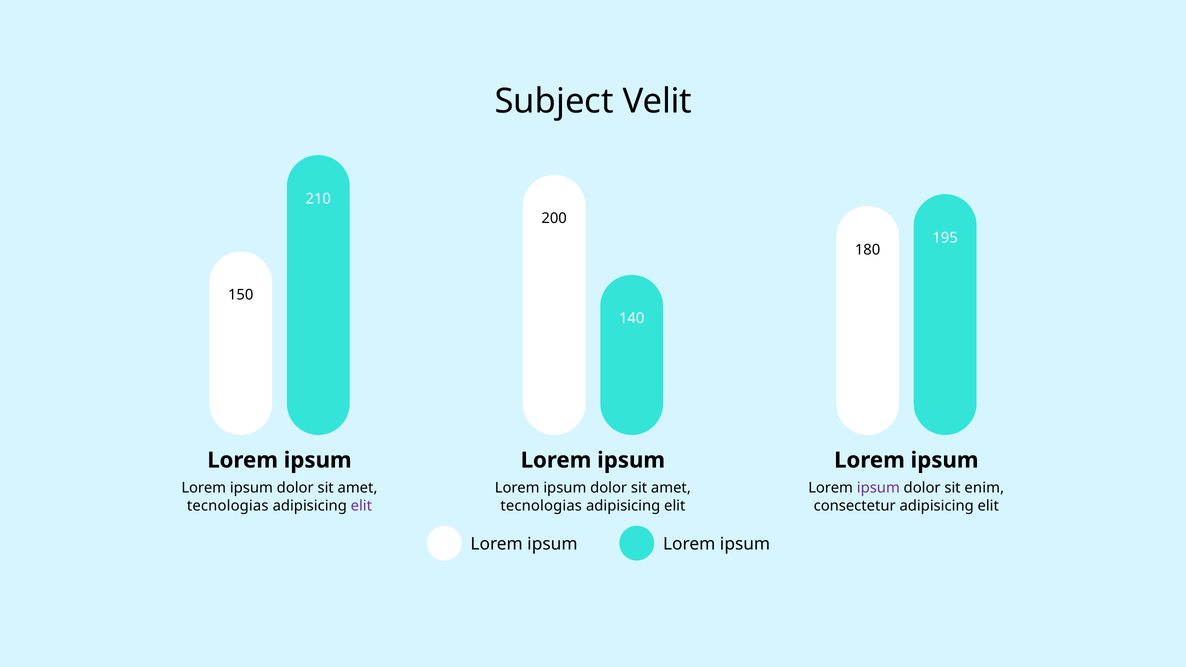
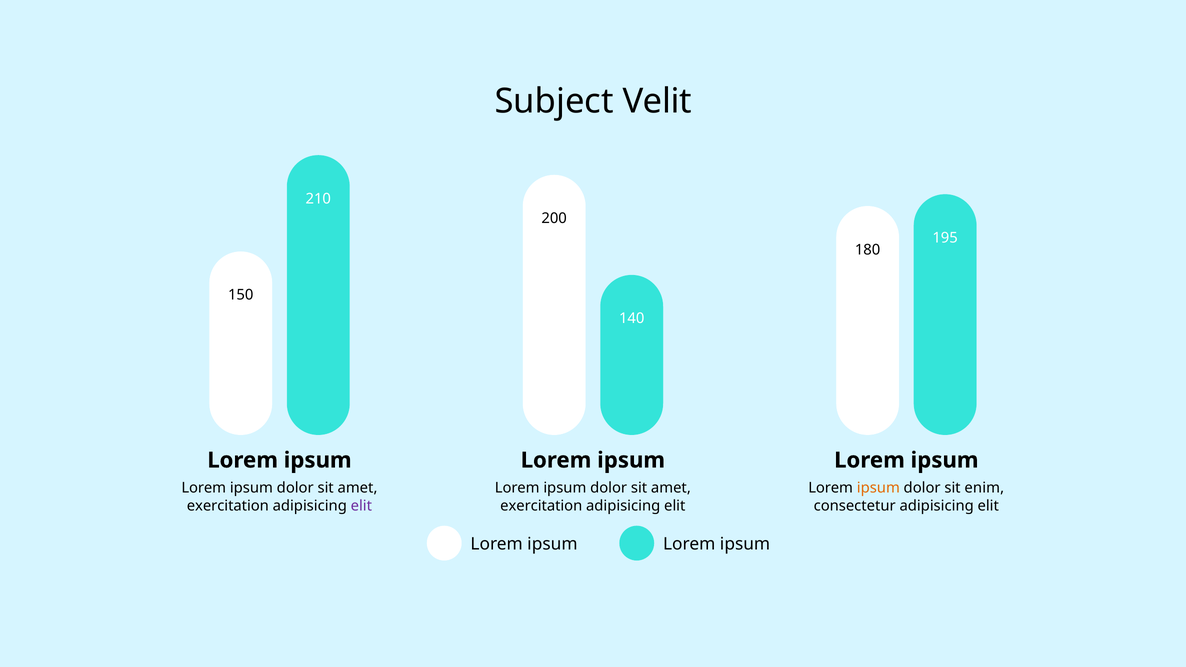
ipsum colour: purple -> orange (878, 488)
tecnologias: tecnologias -> exercitation (228, 506)
tecnologias: tecnologias -> exercitation (541, 506)
